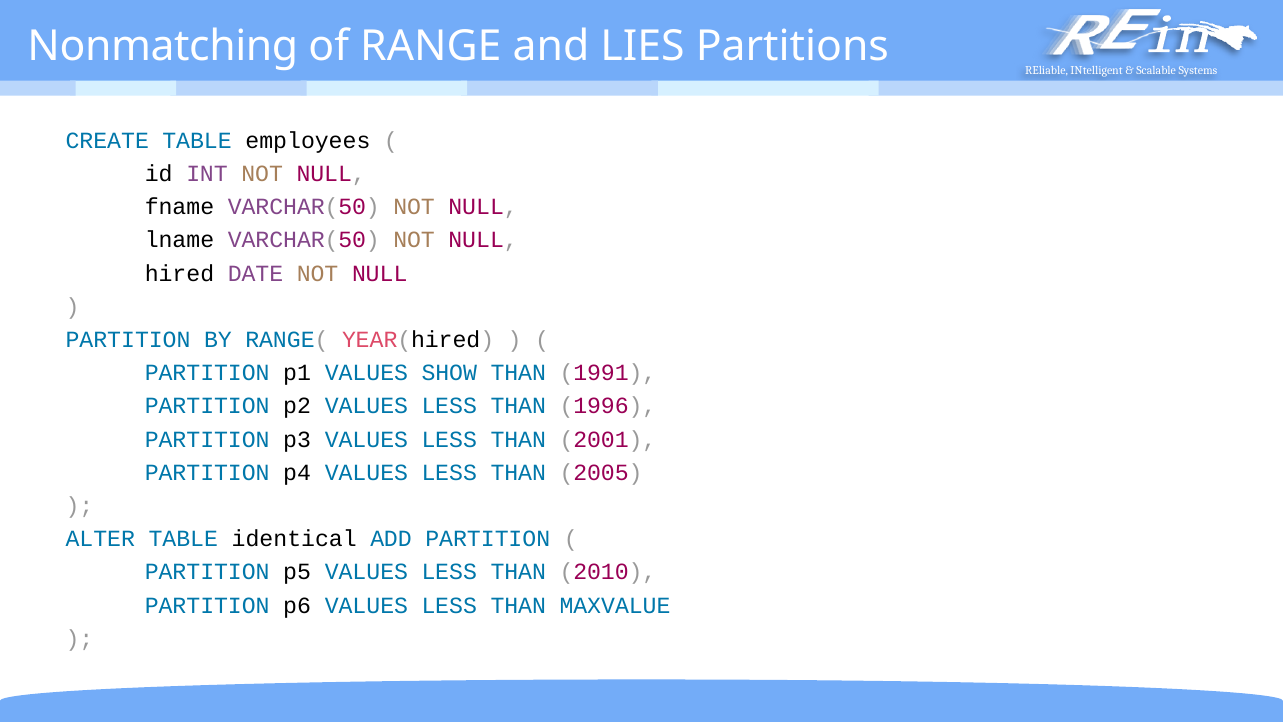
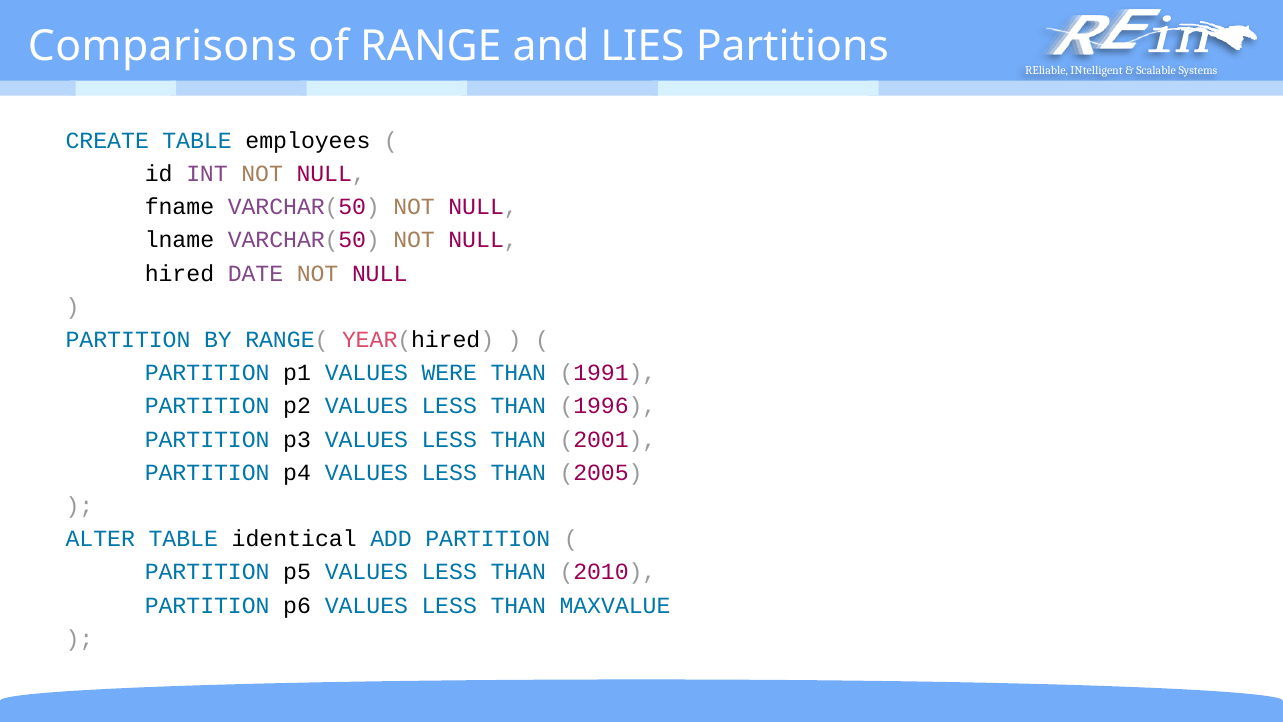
Nonmatching: Nonmatching -> Comparisons (162, 47)
SHOW: SHOW -> WERE (449, 373)
